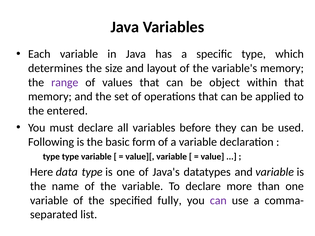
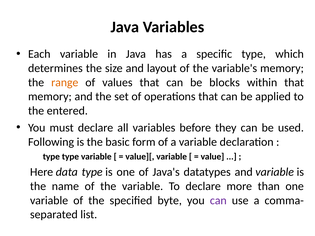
range colour: purple -> orange (65, 82)
object: object -> blocks (225, 82)
fully: fully -> byte (170, 201)
